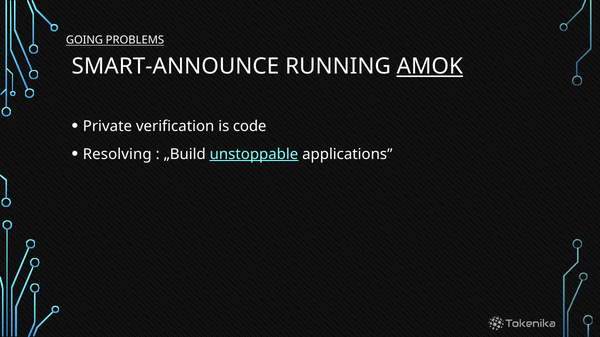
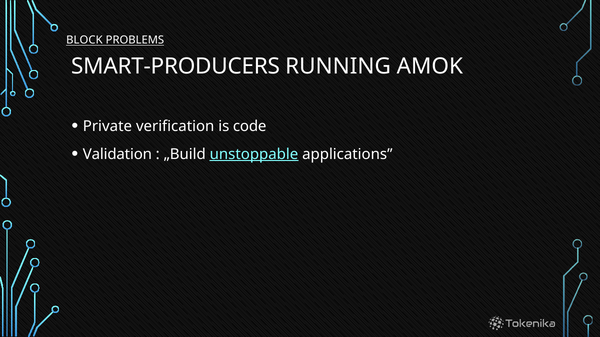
GOING: GOING -> BLOCK (84, 40)
SMART-ANNOUNCE: SMART-ANNOUNCE -> SMART-PRODUCERS (176, 67)
AMOK underline: present -> none (430, 67)
Resolving: Resolving -> Validation (117, 154)
